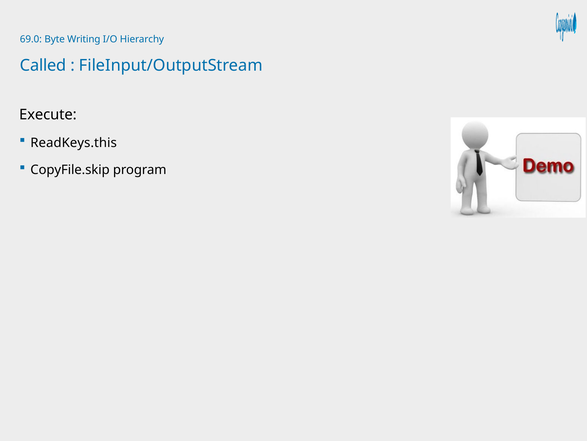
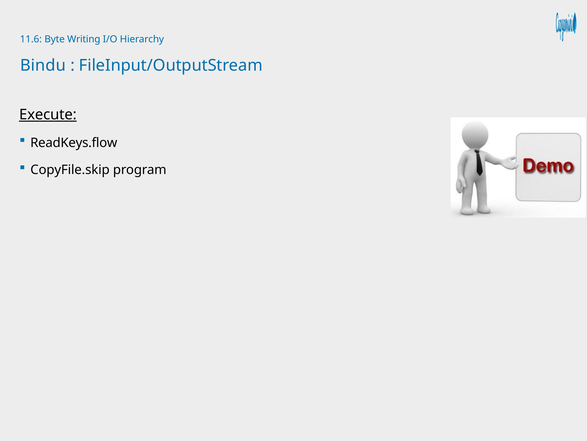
69.0: 69.0 -> 11.6 (31, 39)
Called: Called -> Bindu (43, 65)
Execute underline: none -> present (48, 115)
ReadKeys.this: ReadKeys.this -> ReadKeys.flow (74, 143)
